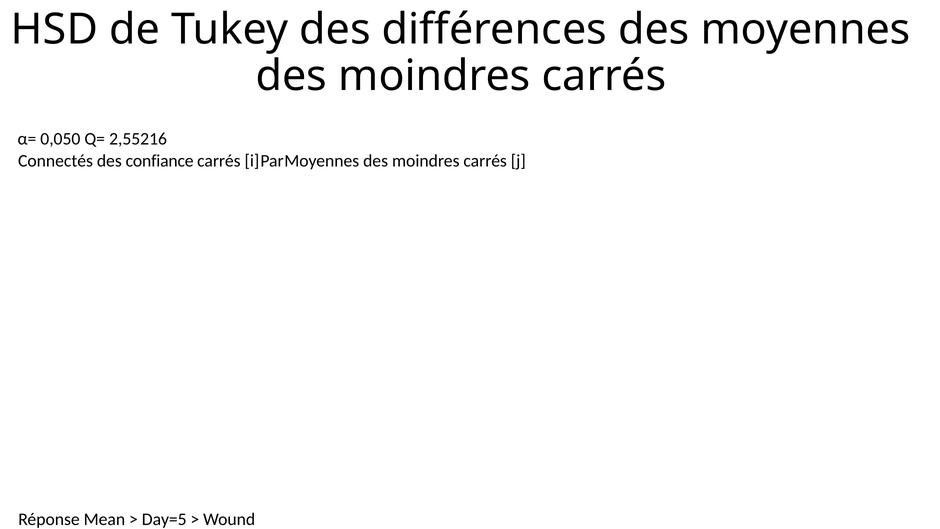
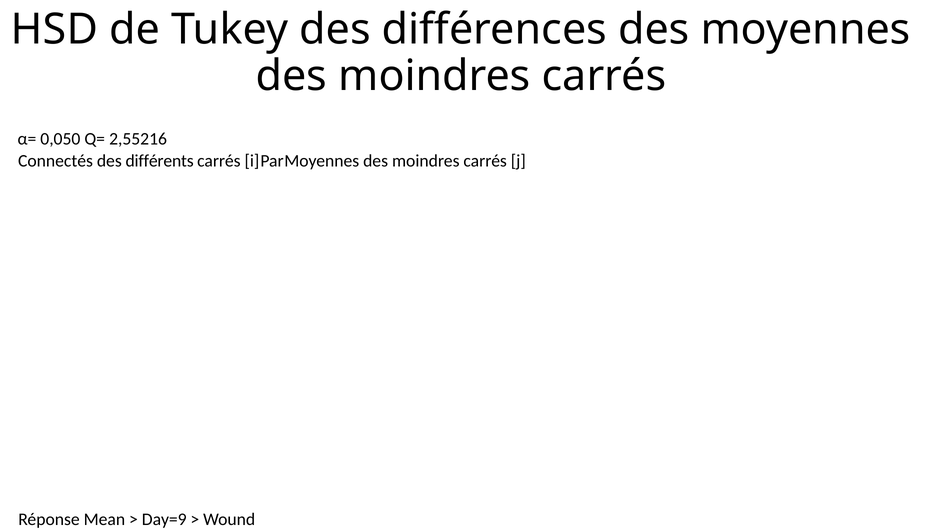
confiance: confiance -> différents (160, 161)
Day=5: Day=5 -> Day=9 (164, 519)
